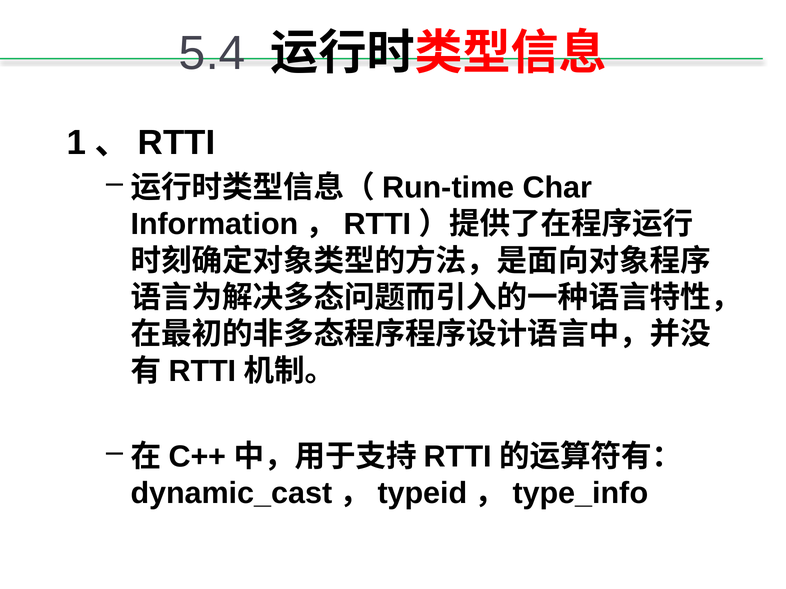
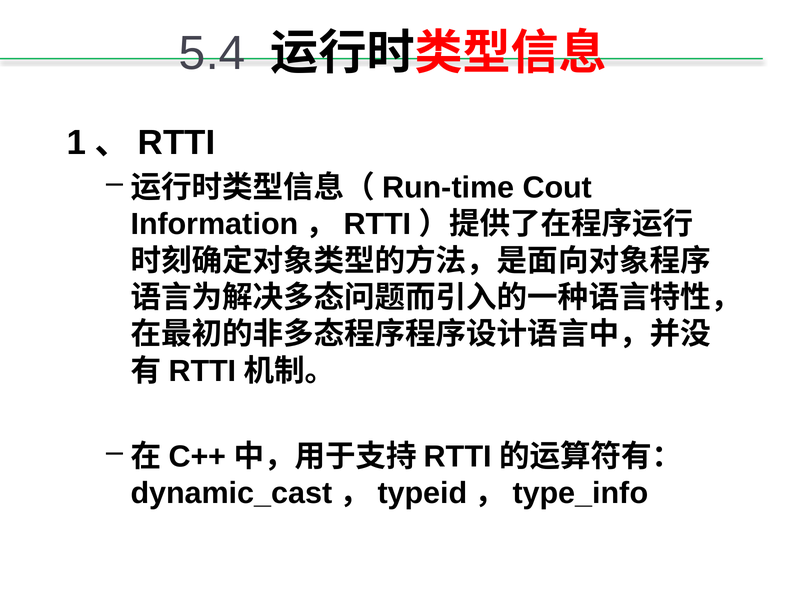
Char: Char -> Cout (557, 188)
